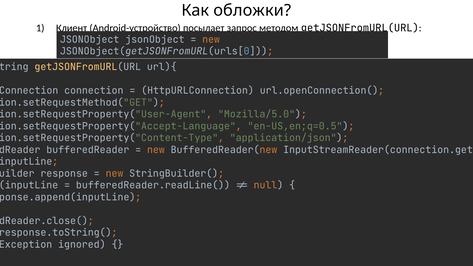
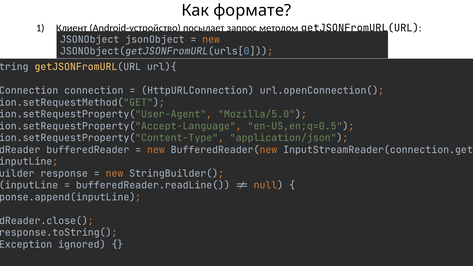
обложки: обложки -> формате (252, 10)
